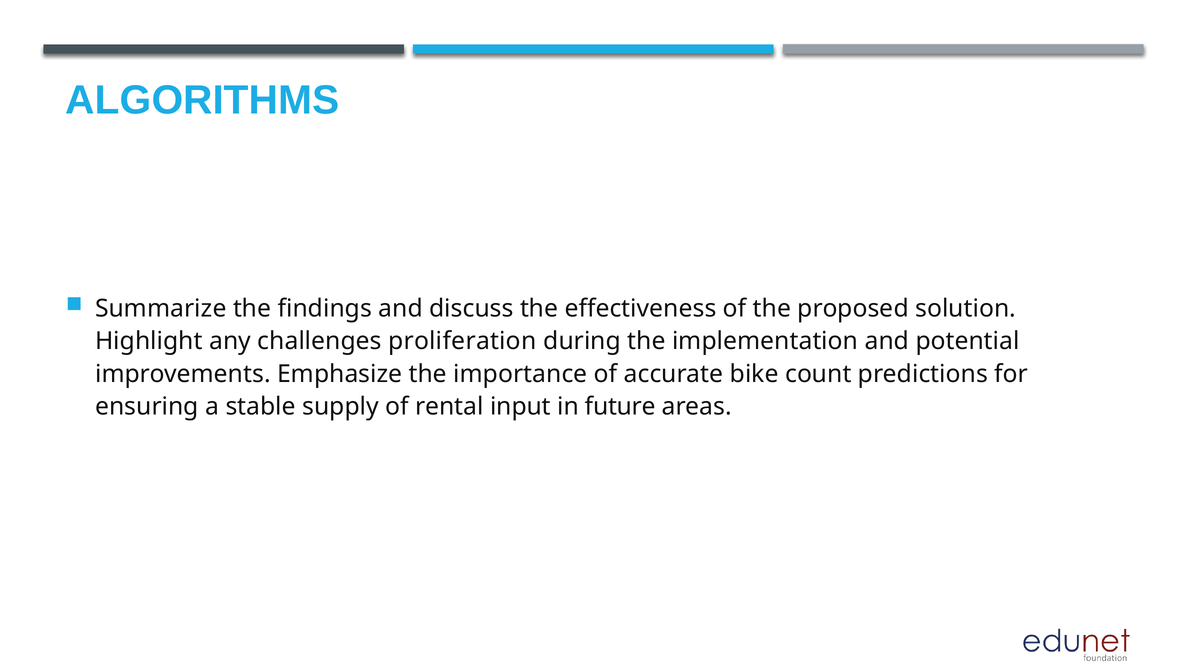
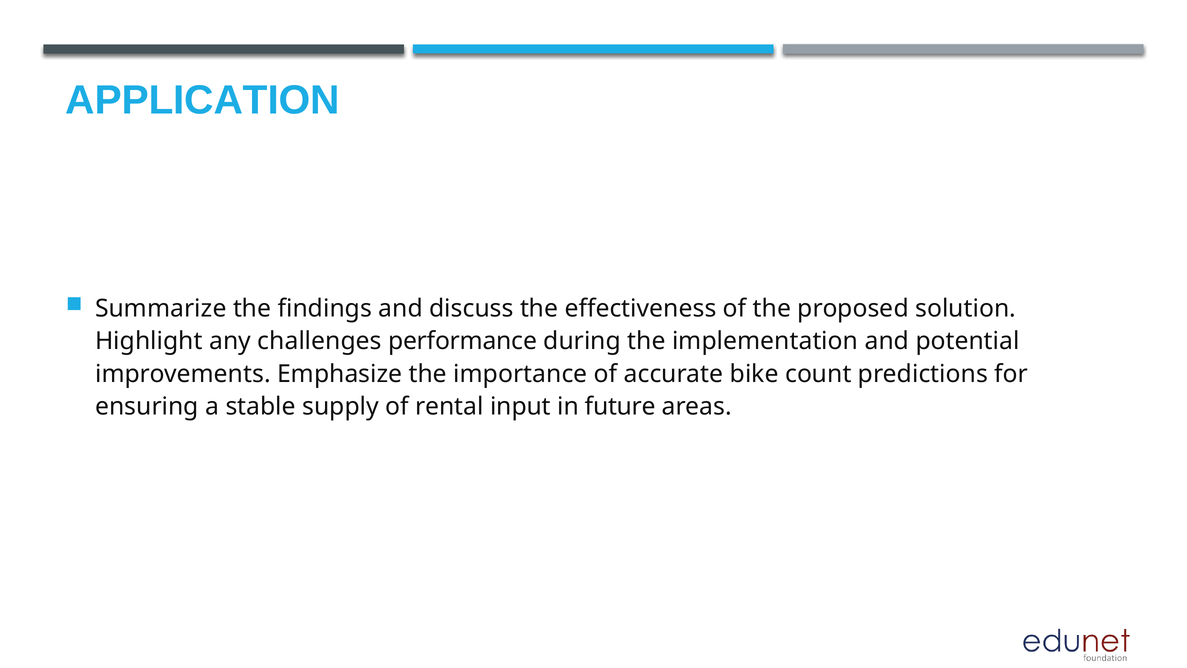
ALGORITHMS: ALGORITHMS -> APPLICATION (203, 100)
proliferation: proliferation -> performance (463, 341)
